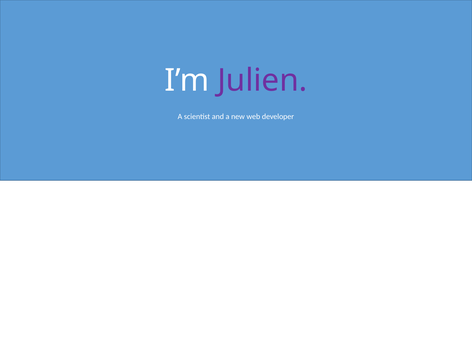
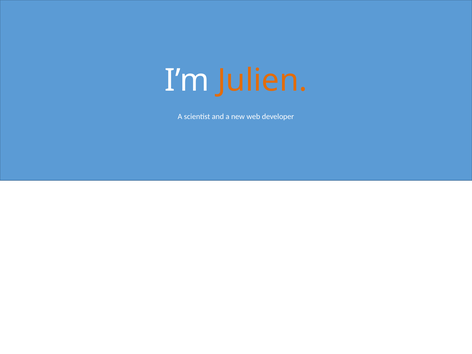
Julien colour: purple -> orange (262, 81)
